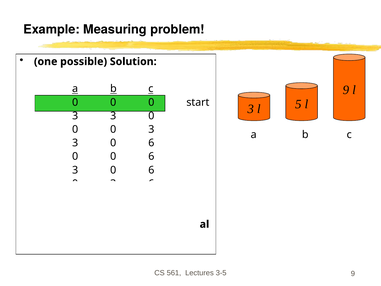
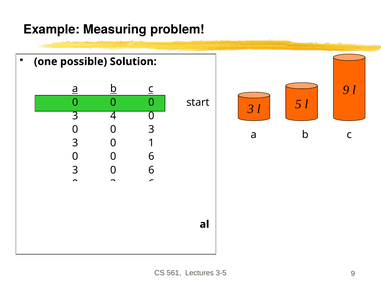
3: 3 -> 4 (113, 116)
6: 6 -> 1 (151, 143)
